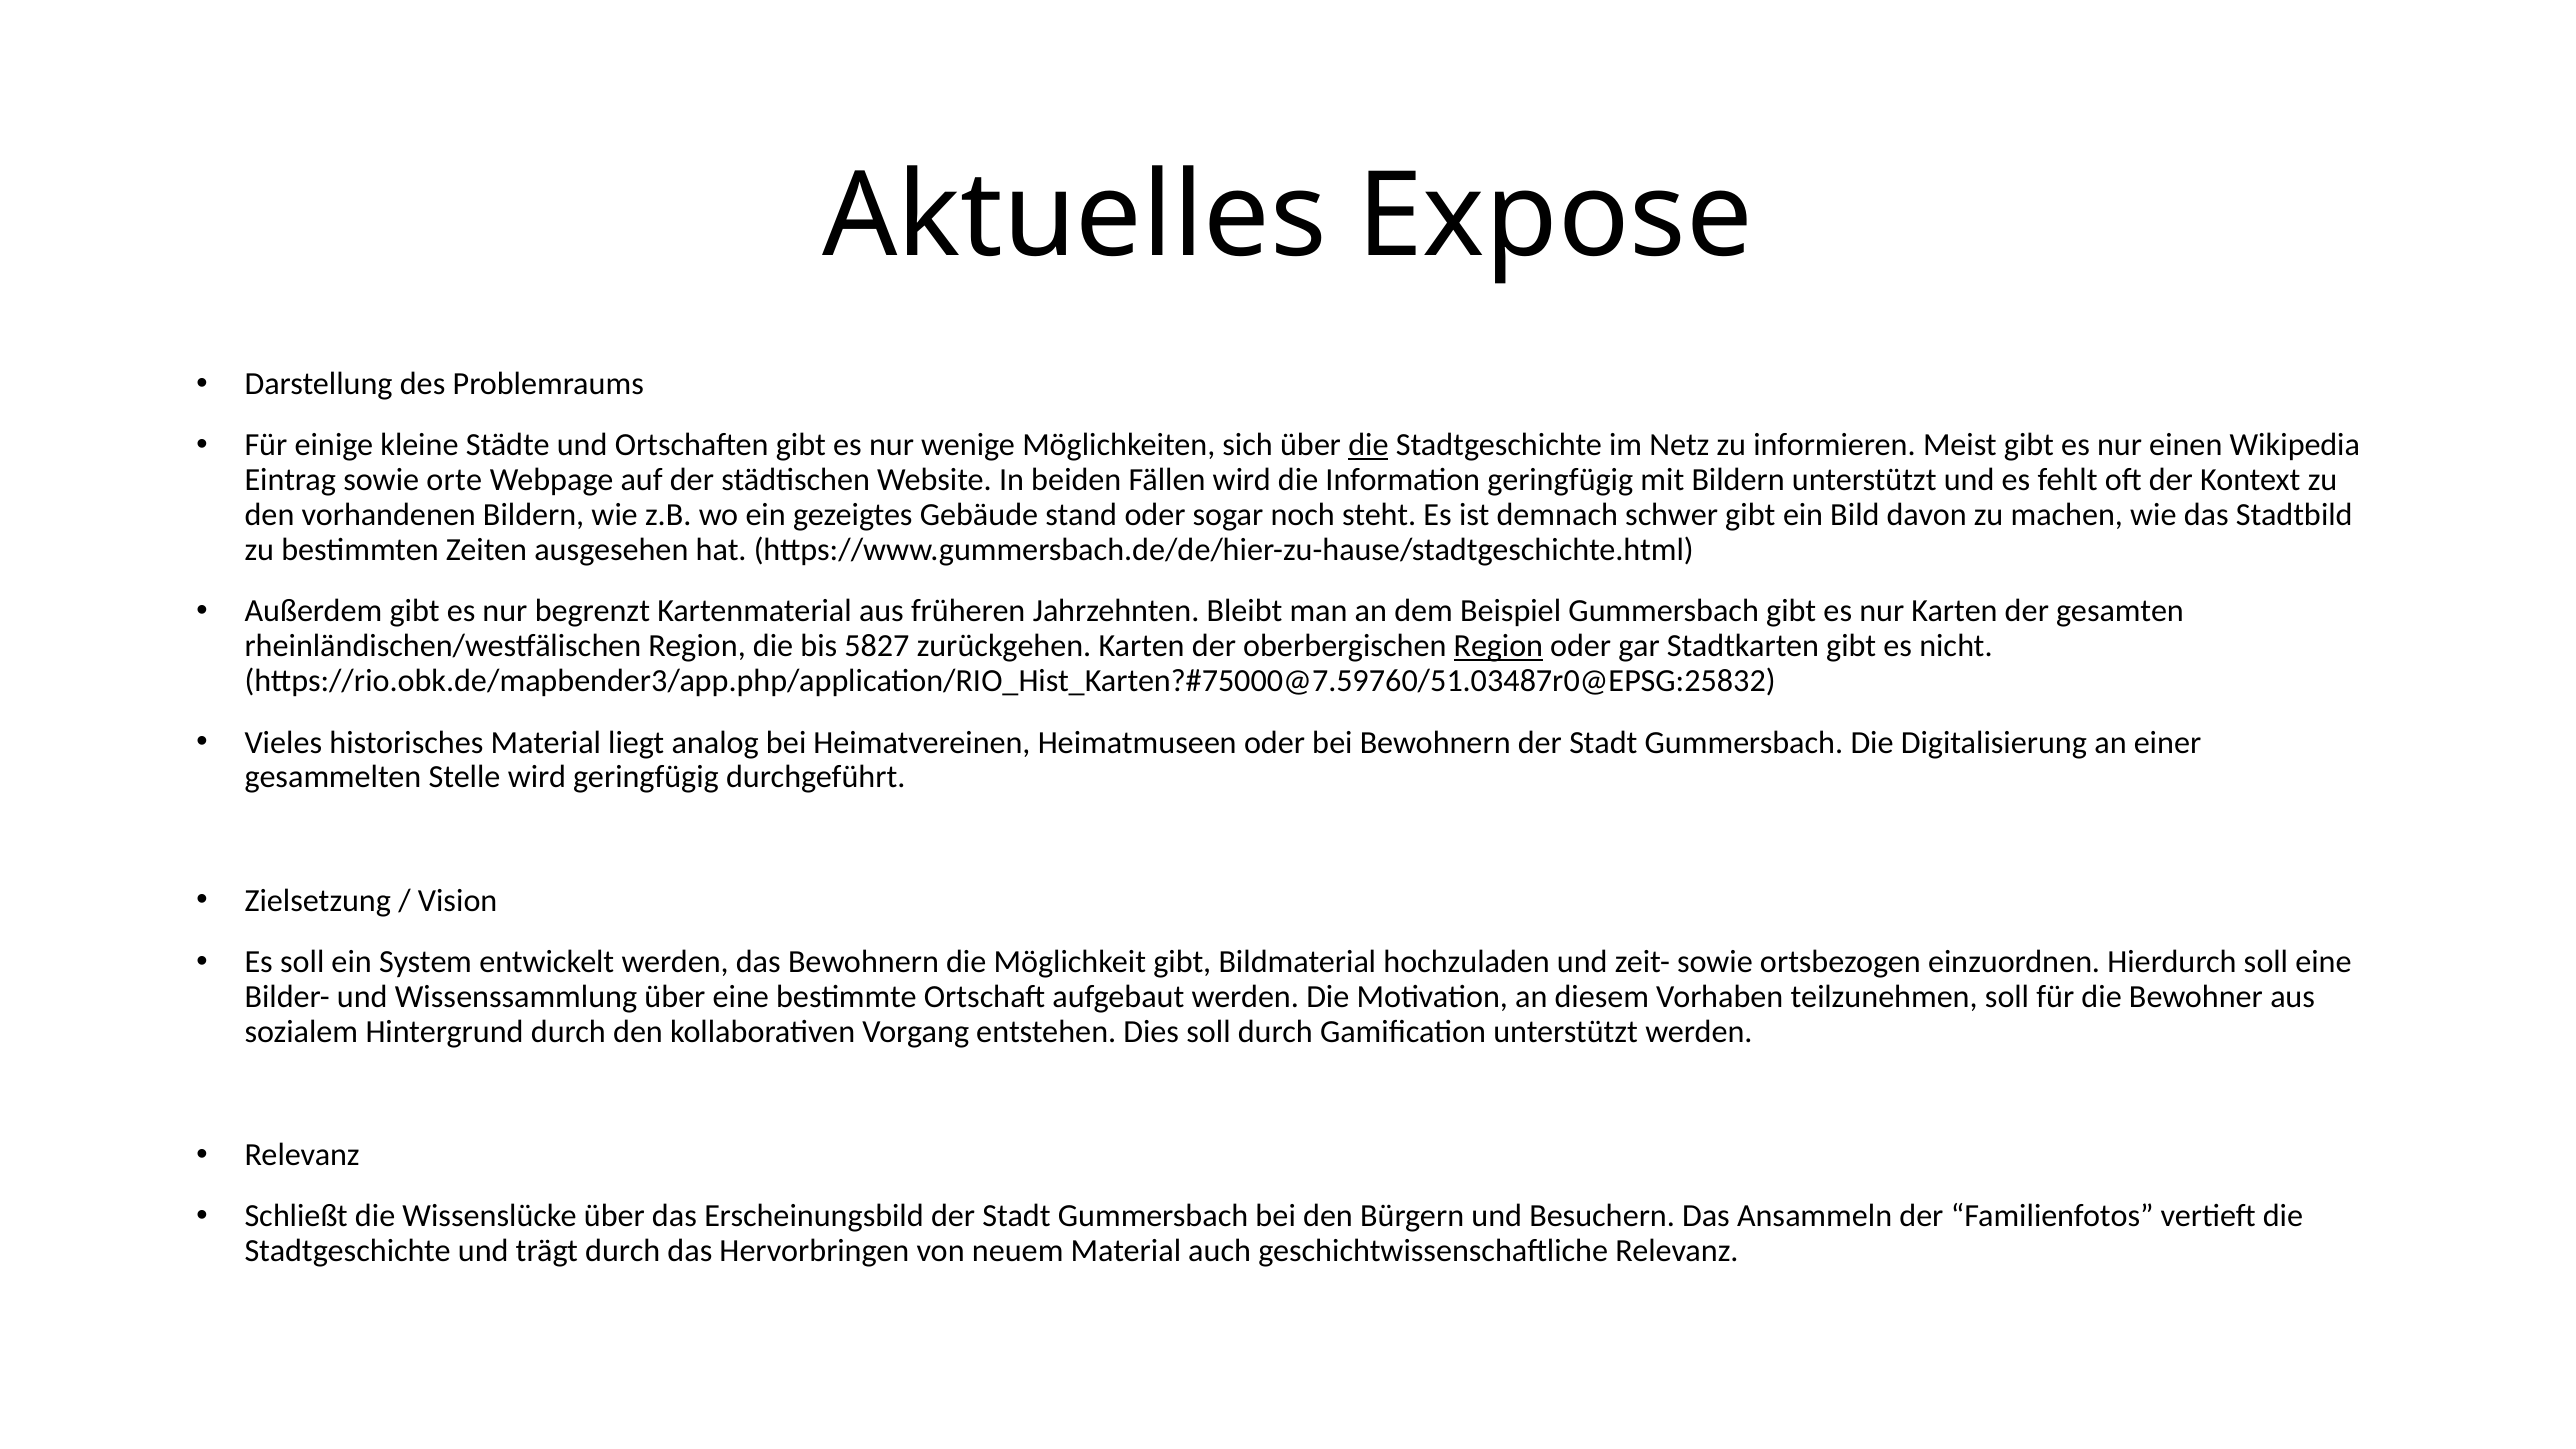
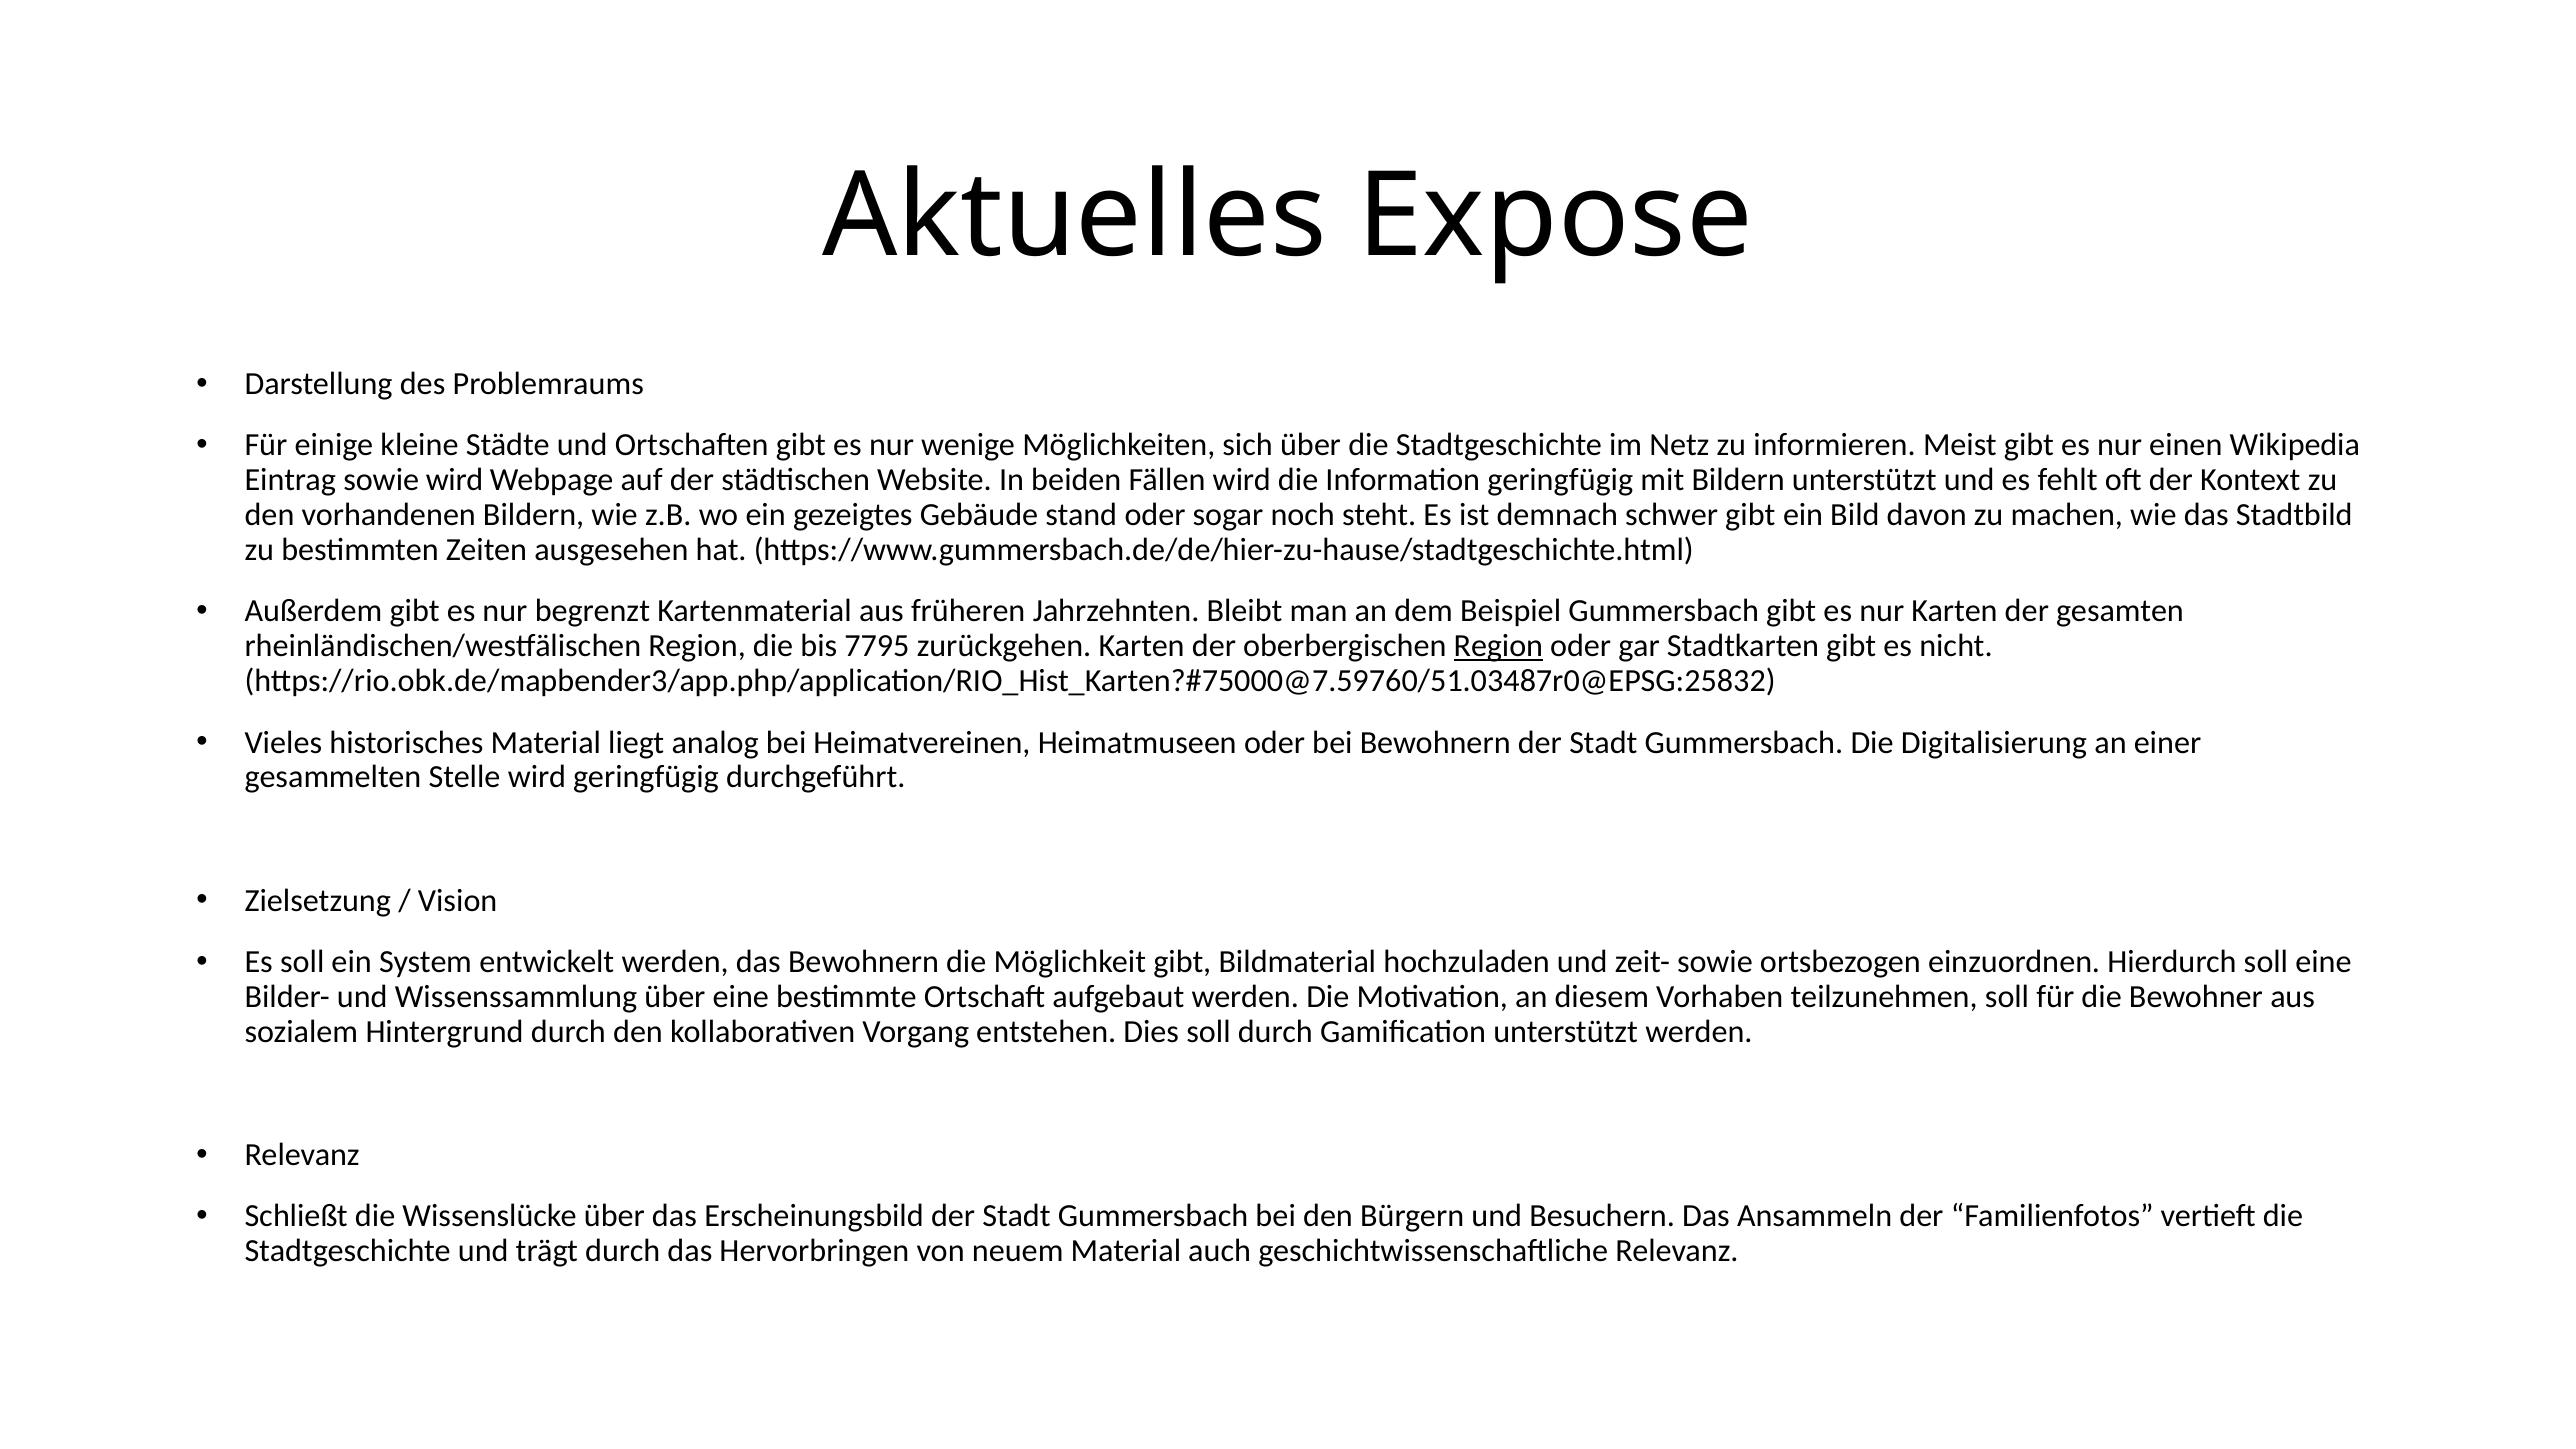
die underline: present -> none (1368, 445)
sowie orte: orte -> wird (455, 480)
5827: 5827 -> 7795 (877, 646)
